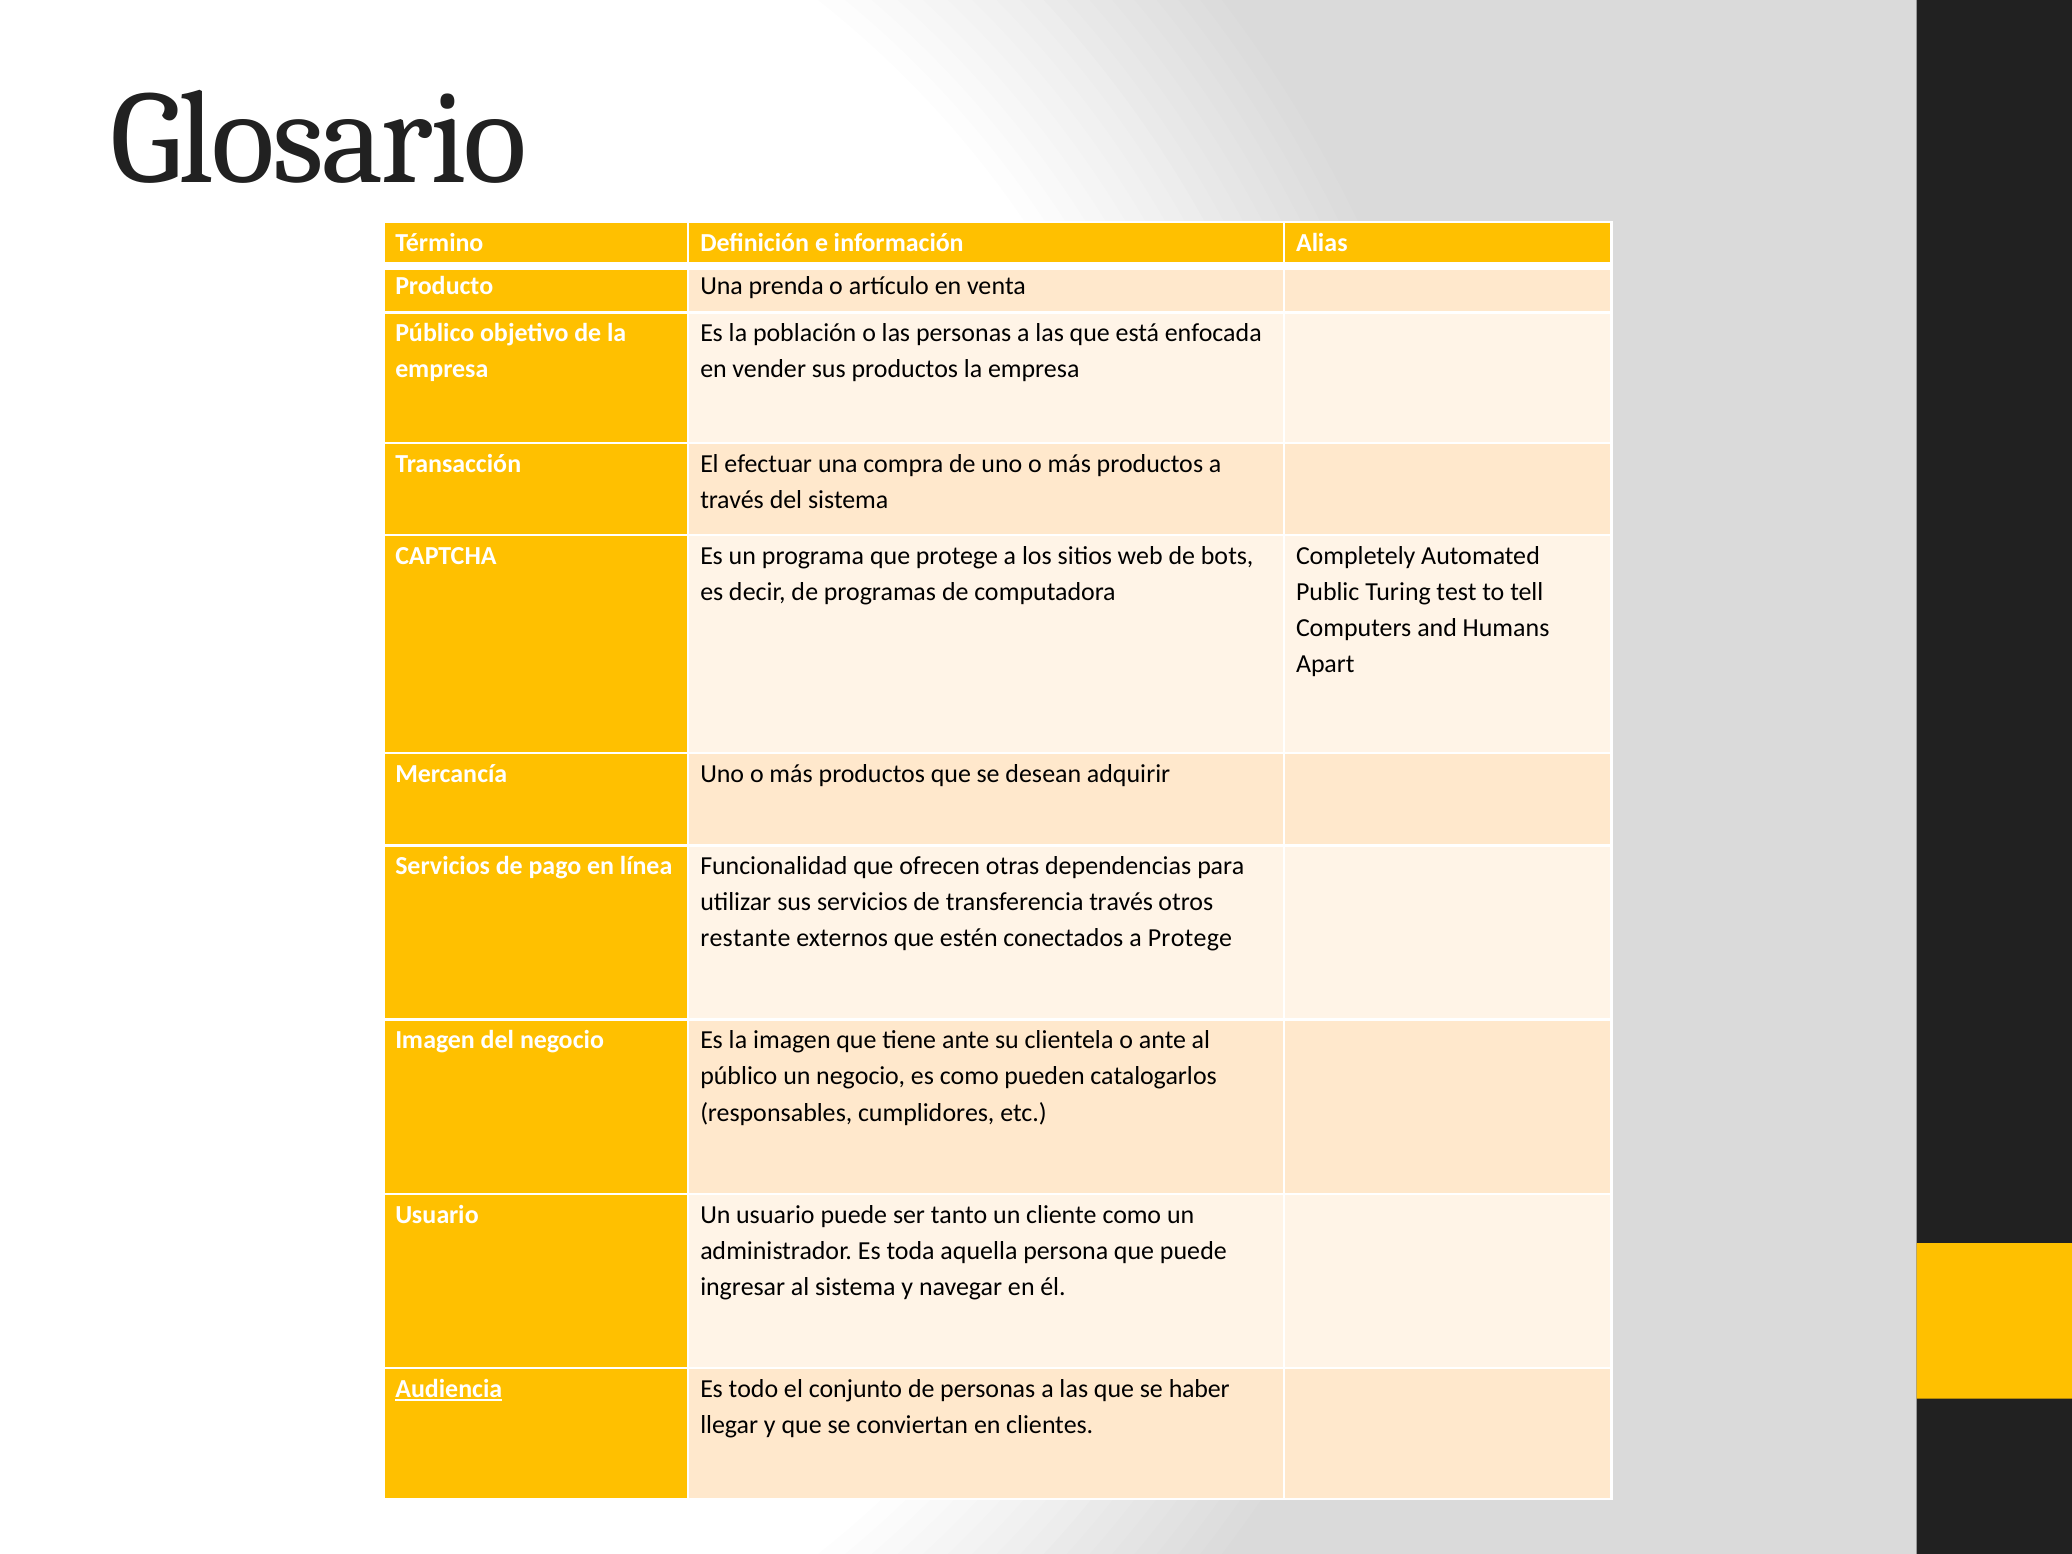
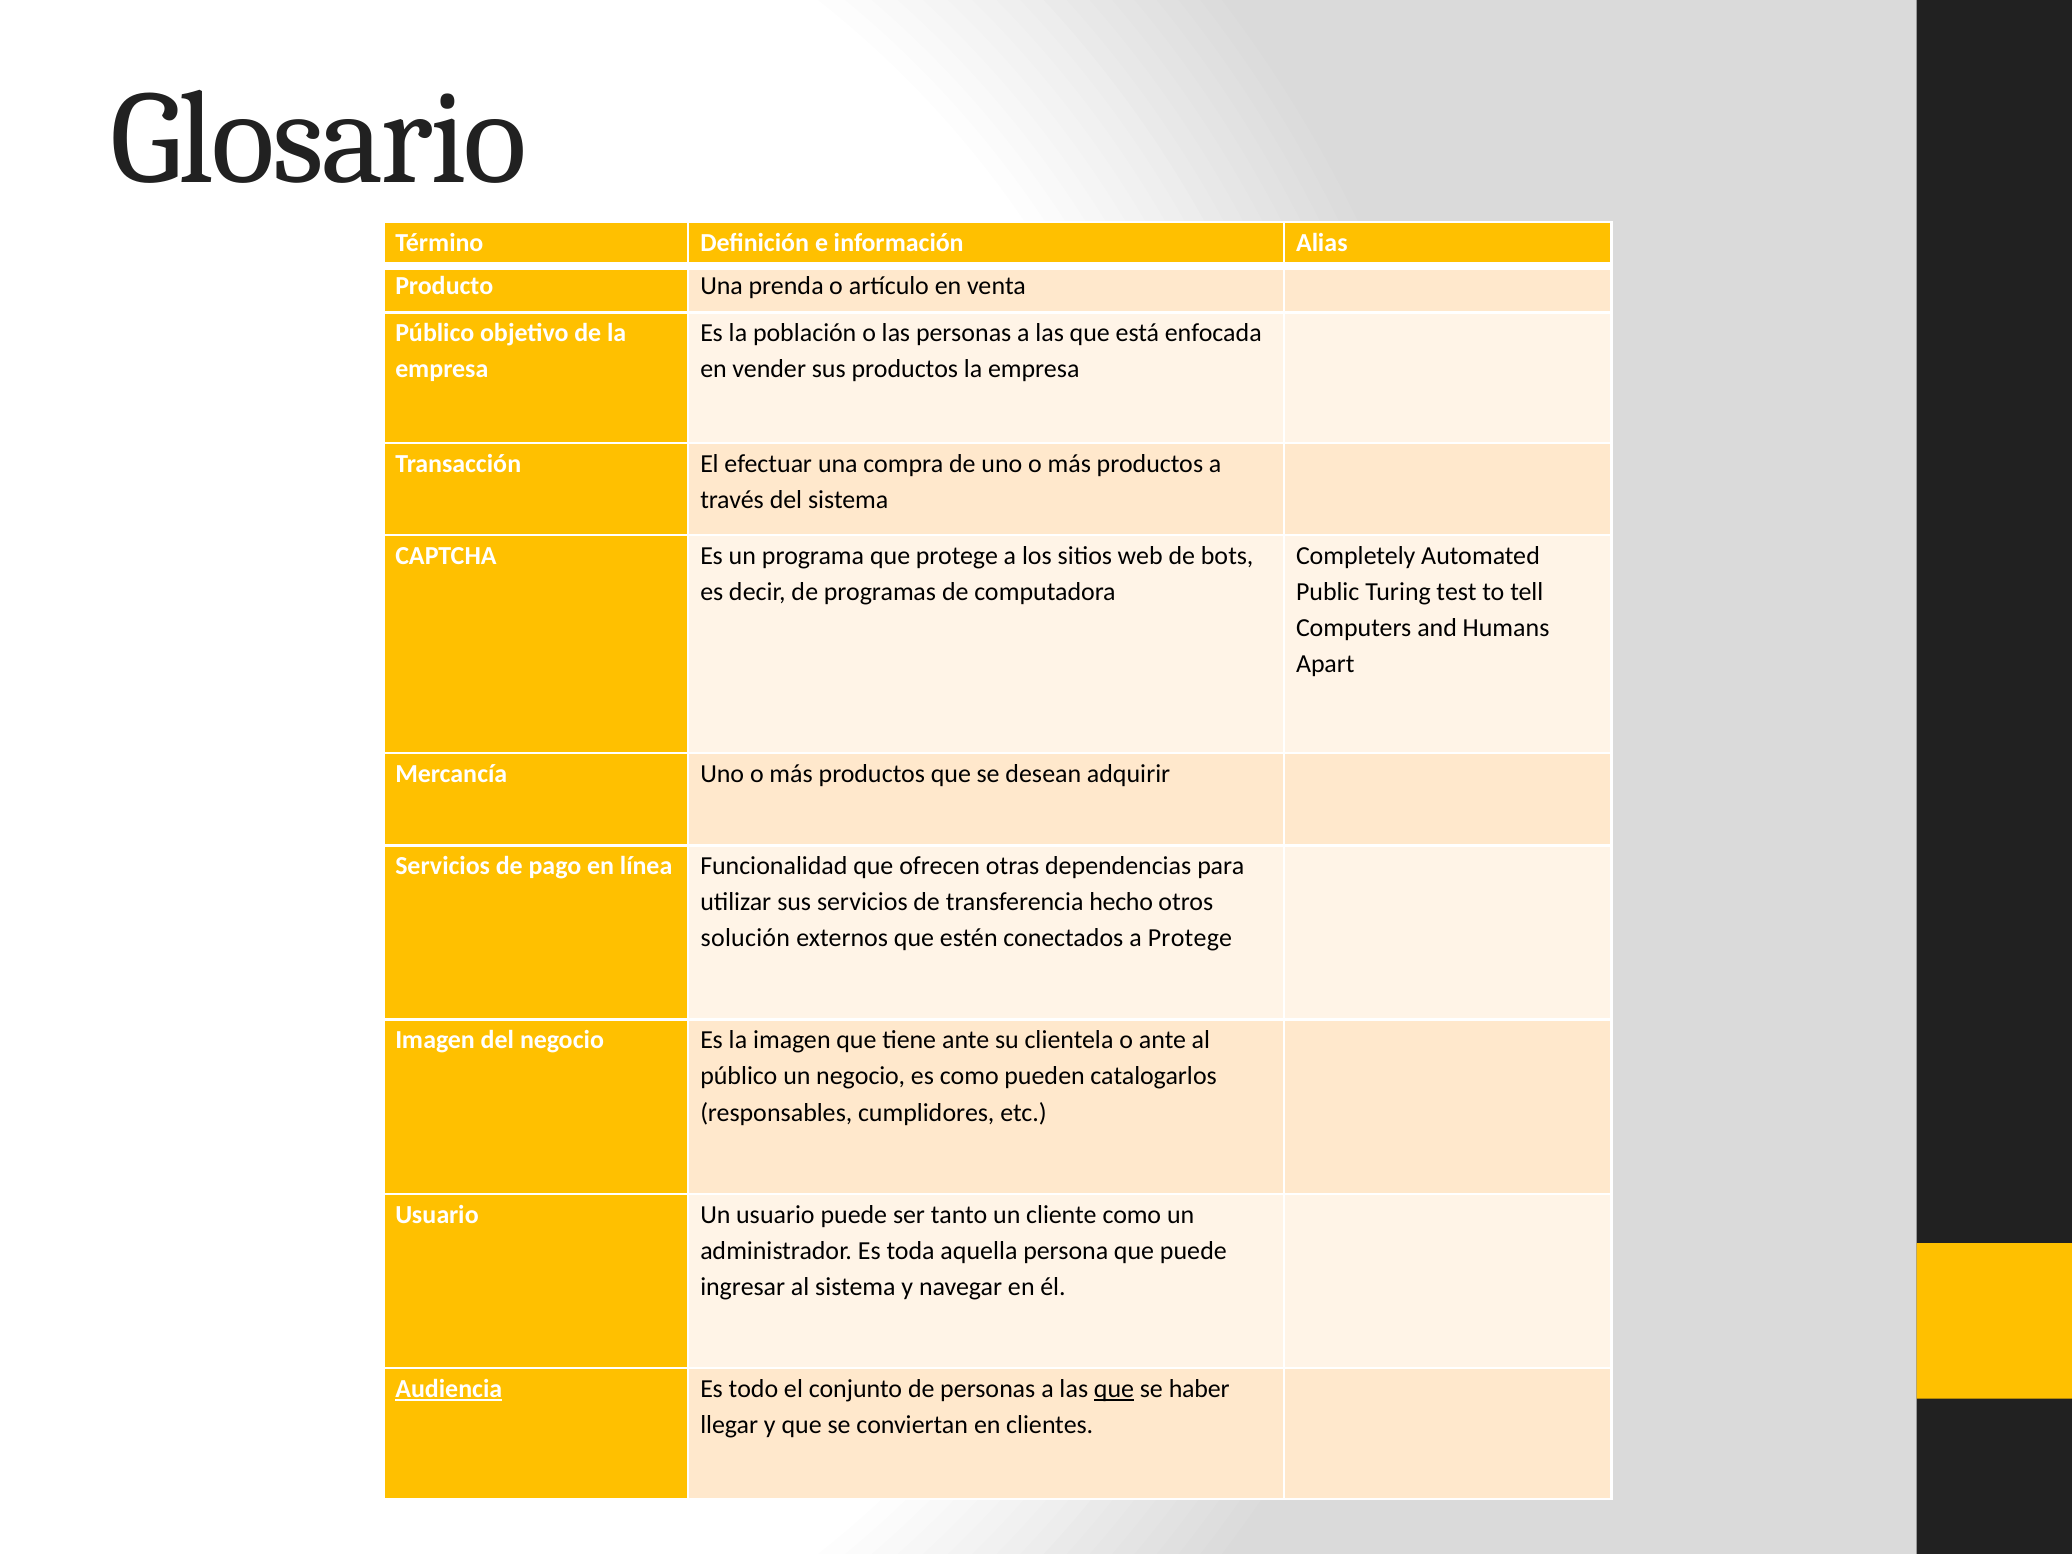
transferencia través: través -> hecho (1121, 902)
restante: restante -> solución (745, 938)
que underline: none -> present (1114, 1389)
